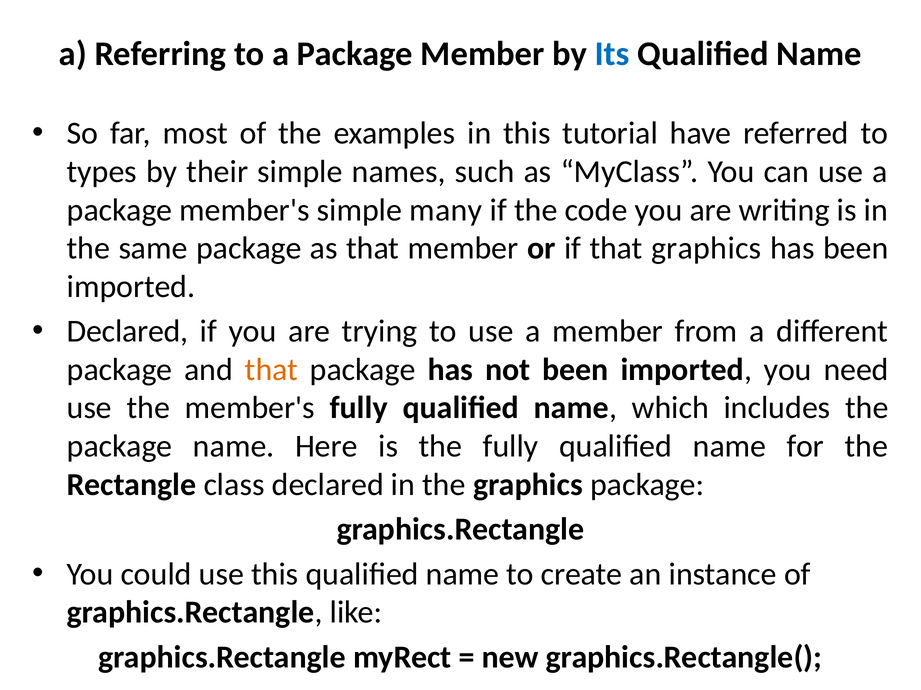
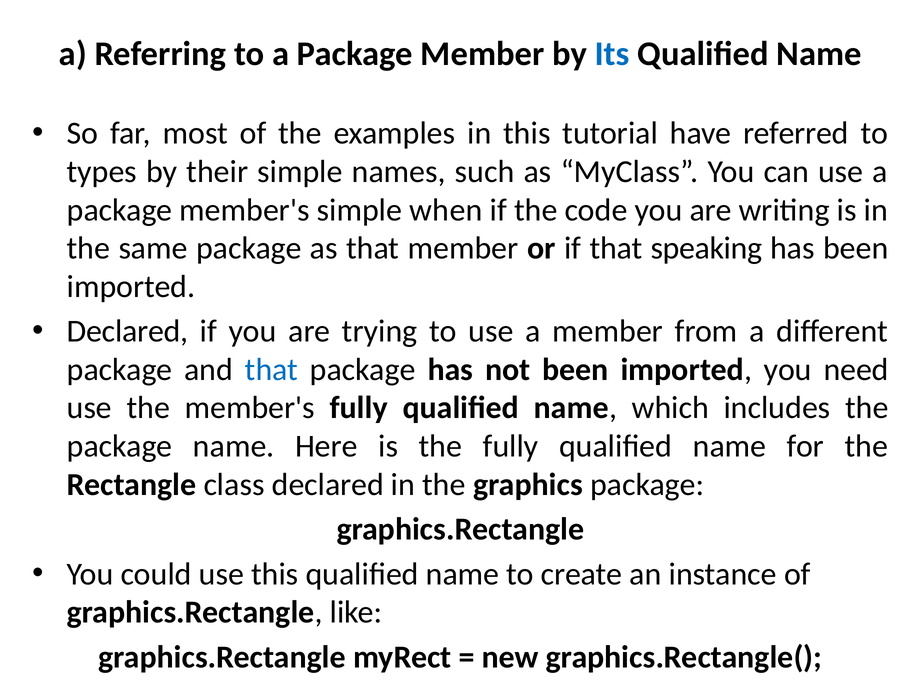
many: many -> when (446, 210)
that graphics: graphics -> speaking (707, 249)
that colour: orange -> blue (272, 370)
